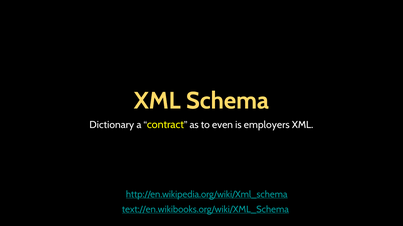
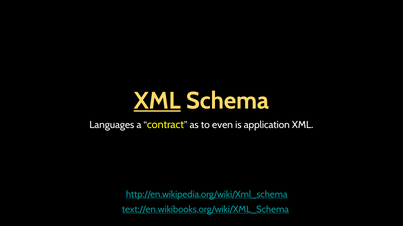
XML underline: none -> present (157, 101)
Dictionary: Dictionary -> Languages (112, 125)
employers: employers -> application (267, 125)
